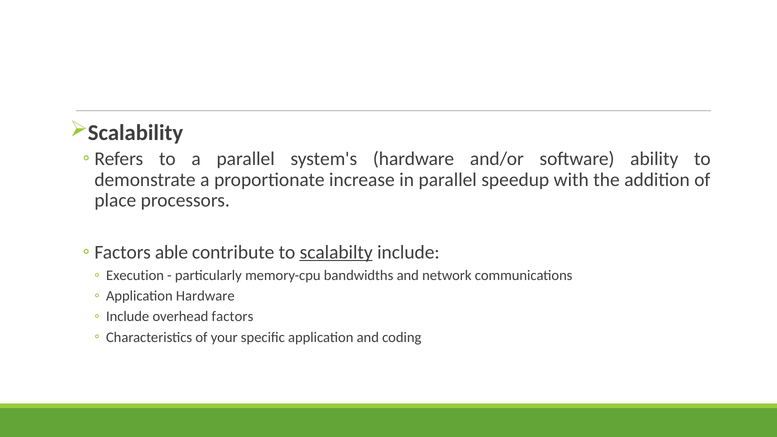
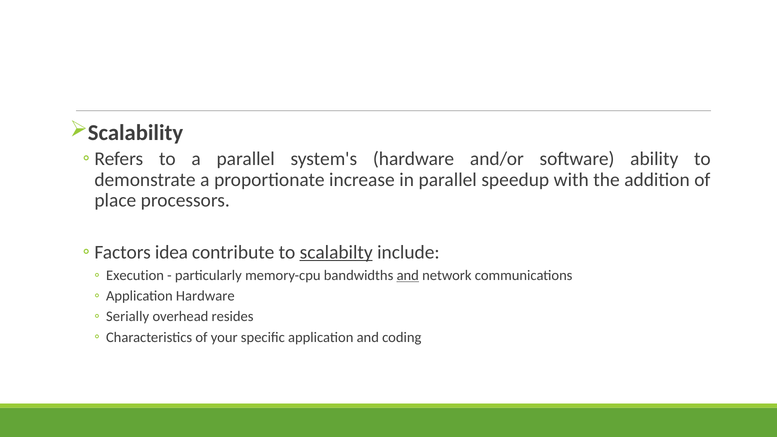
able: able -> idea (172, 252)
and underline: none -> present (408, 276)
Include: Include -> Serially (128, 317)
factors: factors -> resides (233, 317)
